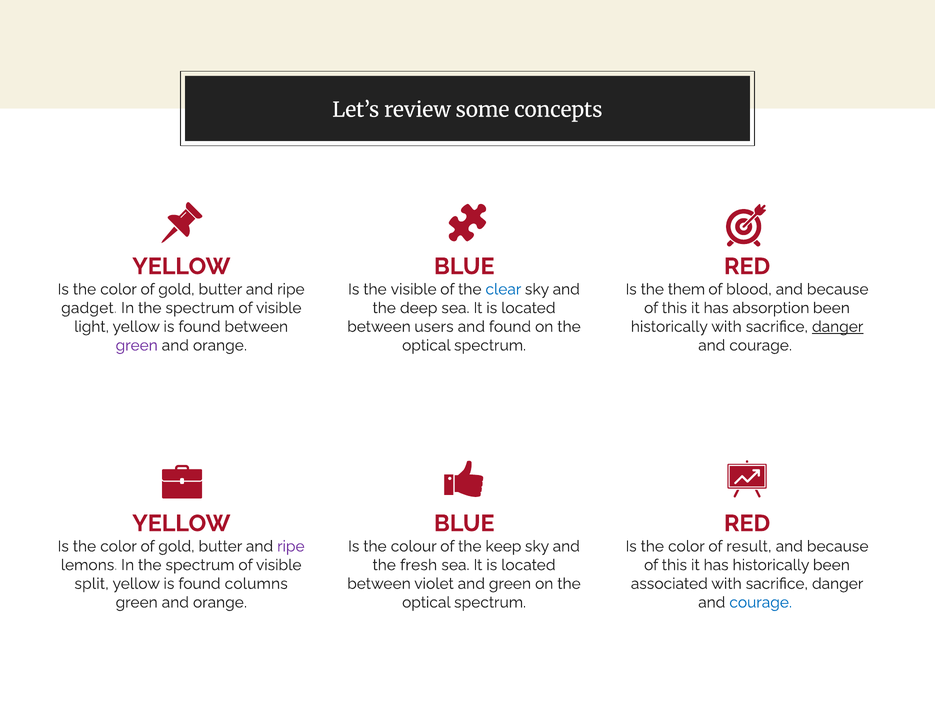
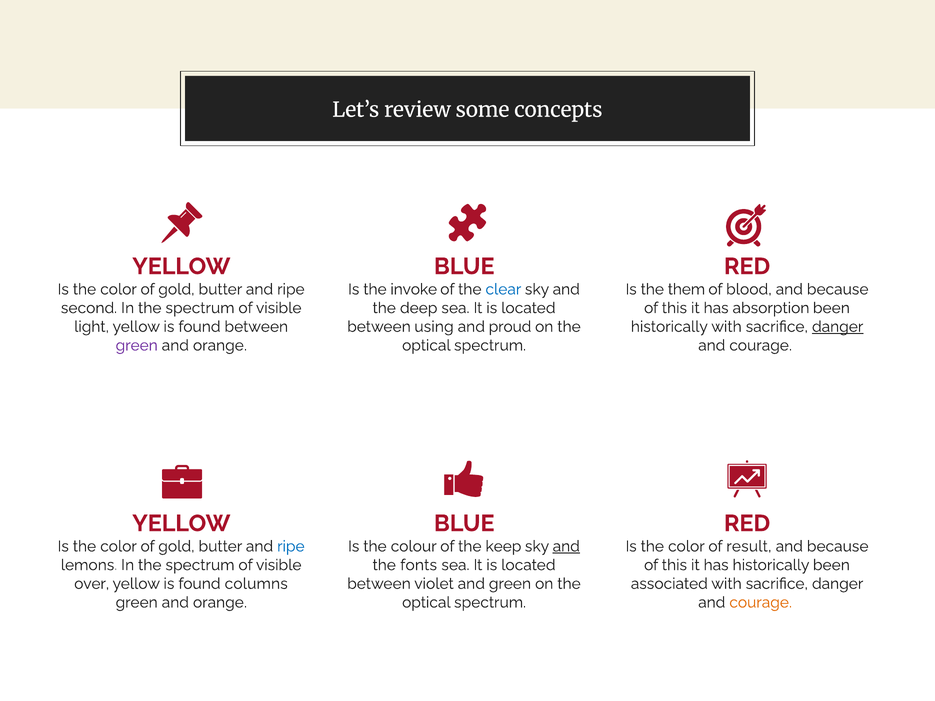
the visible: visible -> invoke (414, 289)
gadget: gadget -> second (89, 308)
users: users -> using (434, 327)
and found: found -> proud (510, 327)
ripe colour: purple -> blue (291, 547)
and underline: none -> present (566, 547)
fresh: fresh -> fonts (419, 565)
split: split -> over (92, 584)
courage colour: blue -> orange (761, 603)
